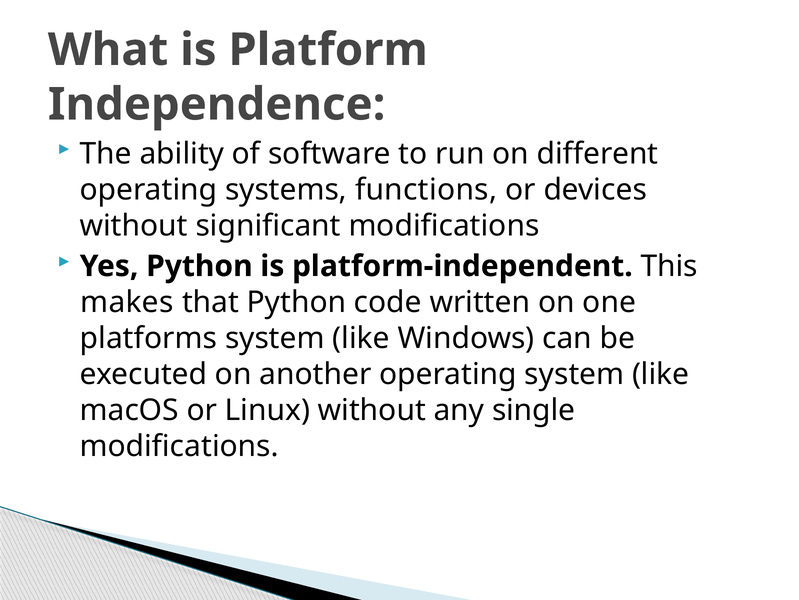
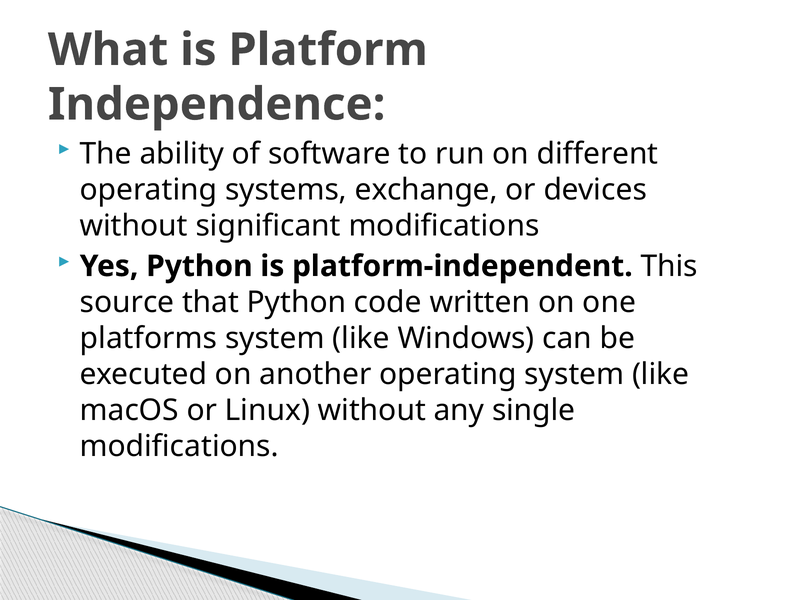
functions: functions -> exchange (426, 189)
makes: makes -> source (127, 302)
